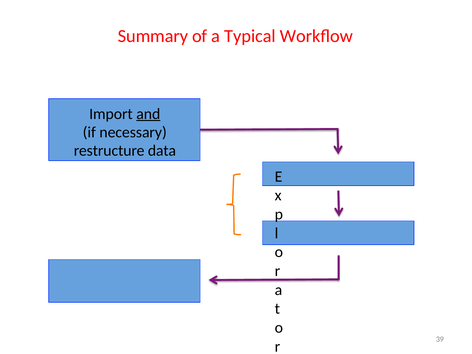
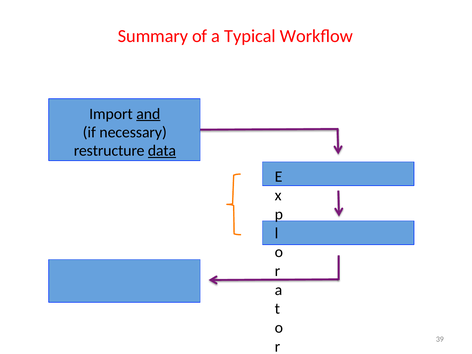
data underline: none -> present (162, 151)
